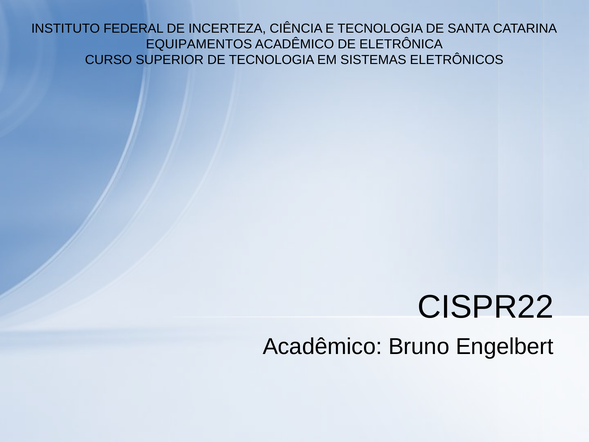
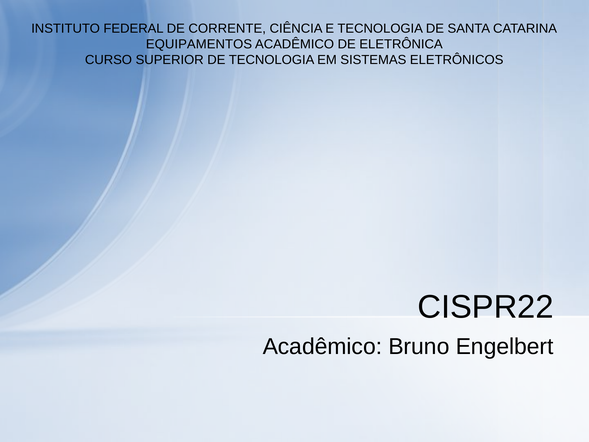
INCERTEZA: INCERTEZA -> CORRENTE (227, 28)
